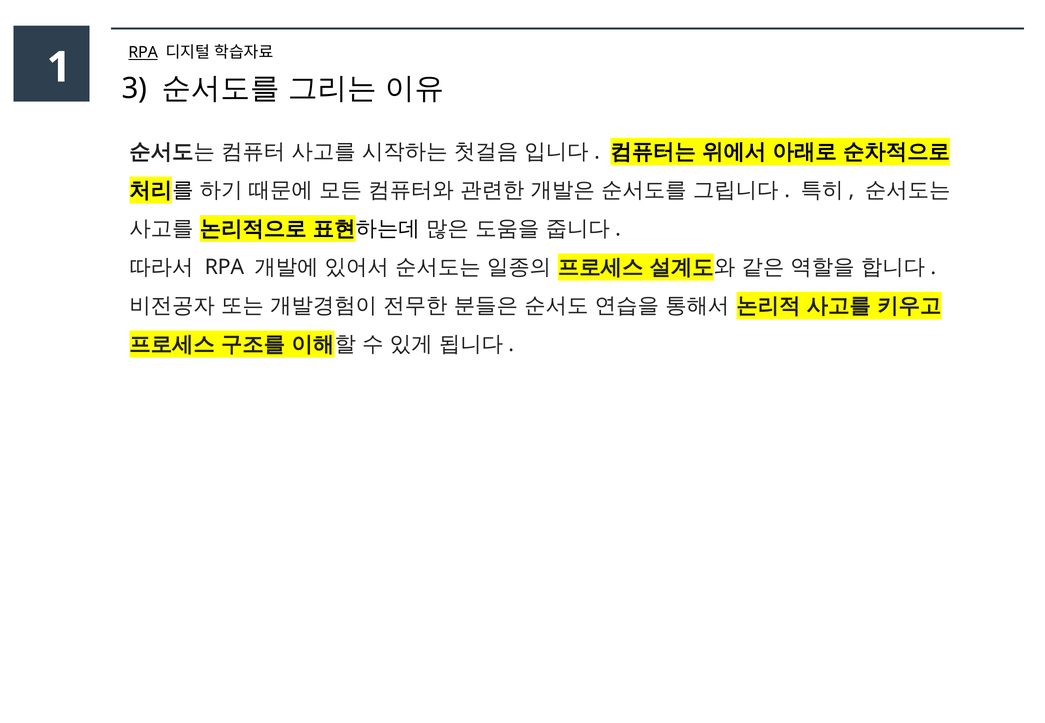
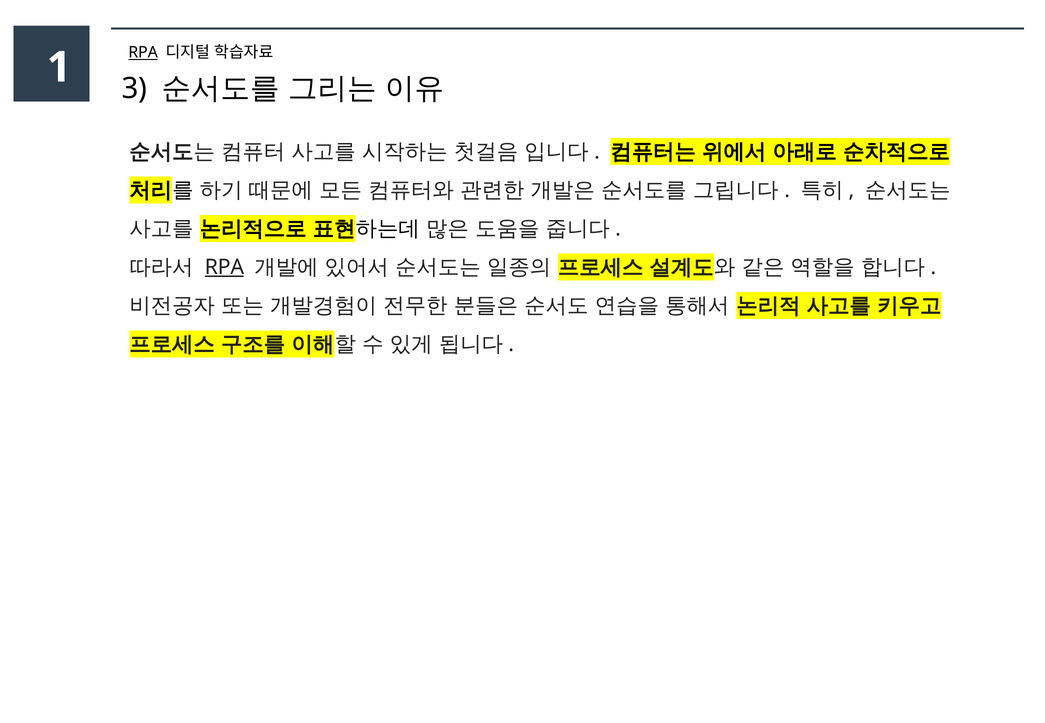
RPA underline: none -> present (224, 267)
